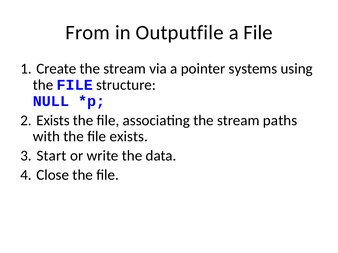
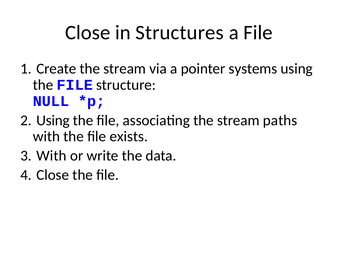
From: From -> Close (88, 33)
Outputfile: Outputfile -> Structures (180, 33)
Exists: Exists -> Using (53, 121)
Start: Start -> With (51, 156)
